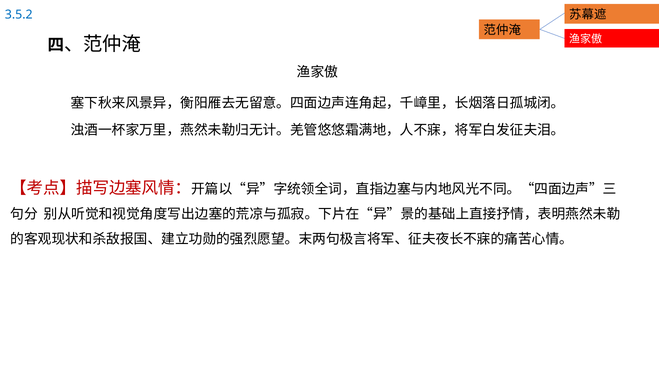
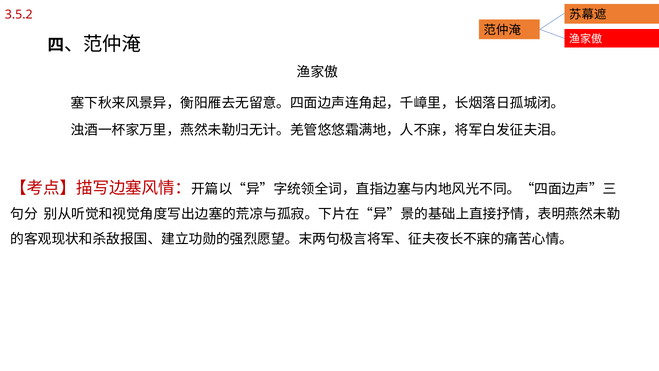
3.5.2 colour: blue -> red (19, 15)
